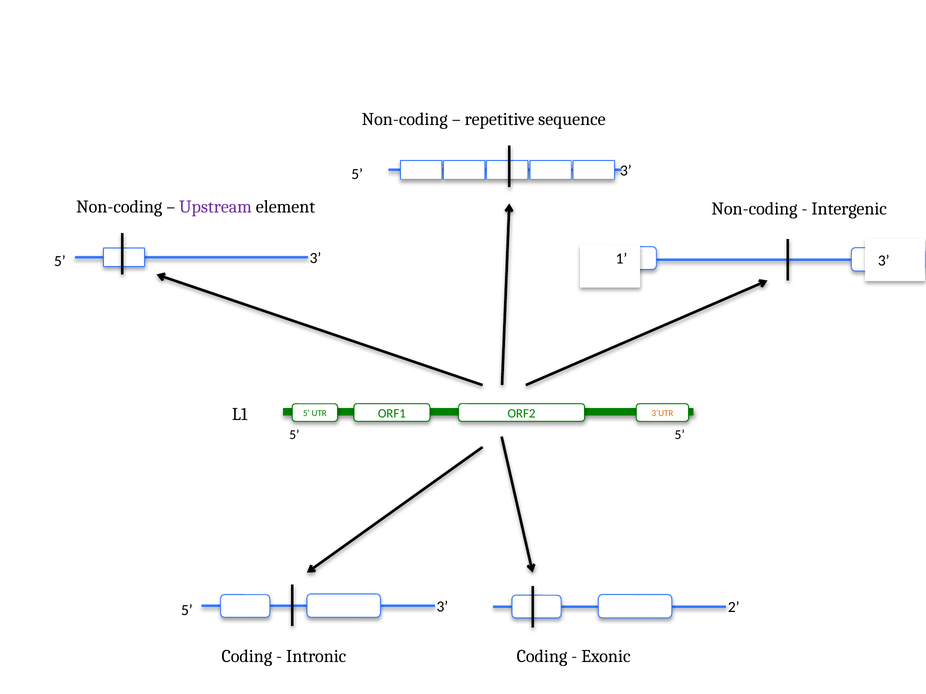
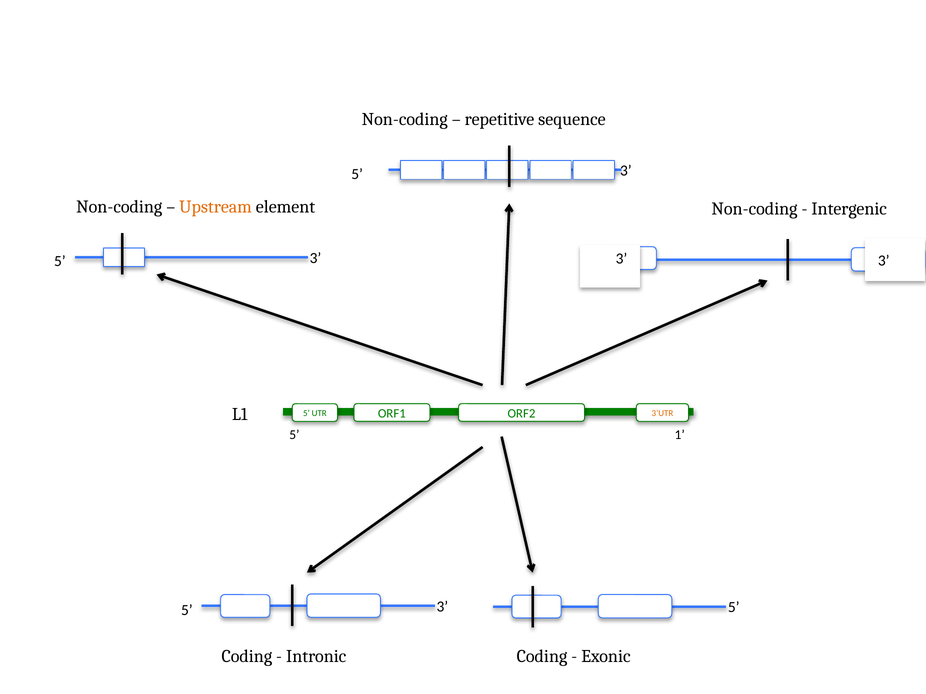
Upstream colour: purple -> orange (216, 207)
1: 1 -> 3 (621, 259)
5 5: 5 -> 1 (680, 435)
5 2: 2 -> 5 (734, 608)
